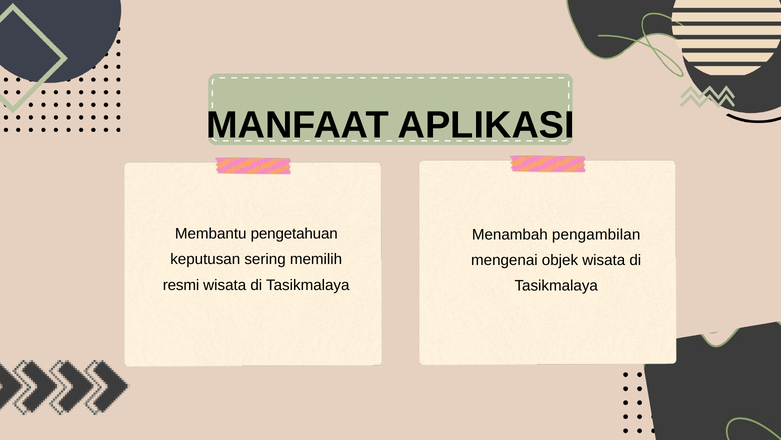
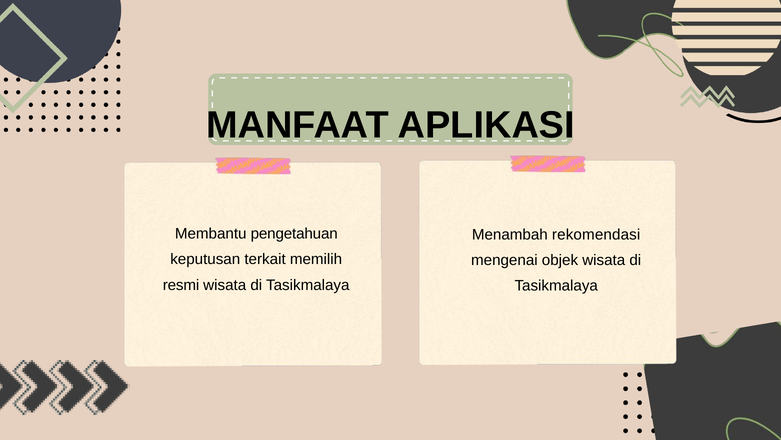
pengambilan: pengambilan -> rekomendasi (596, 234)
sering: sering -> terkait (265, 259)
